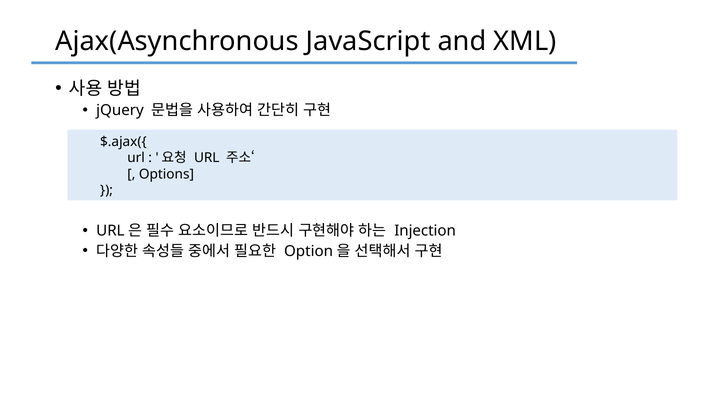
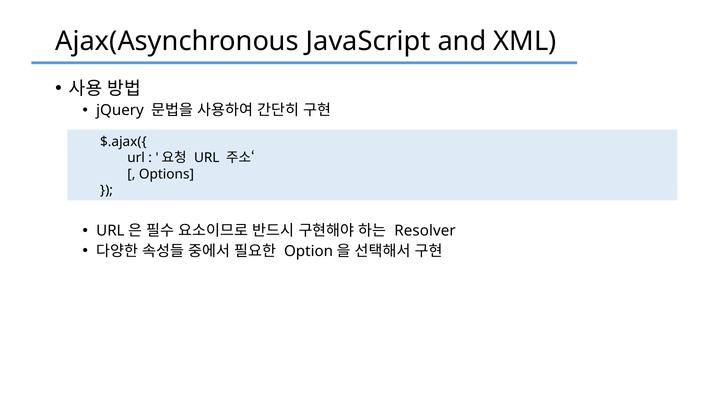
Injection: Injection -> Resolver (425, 231)
